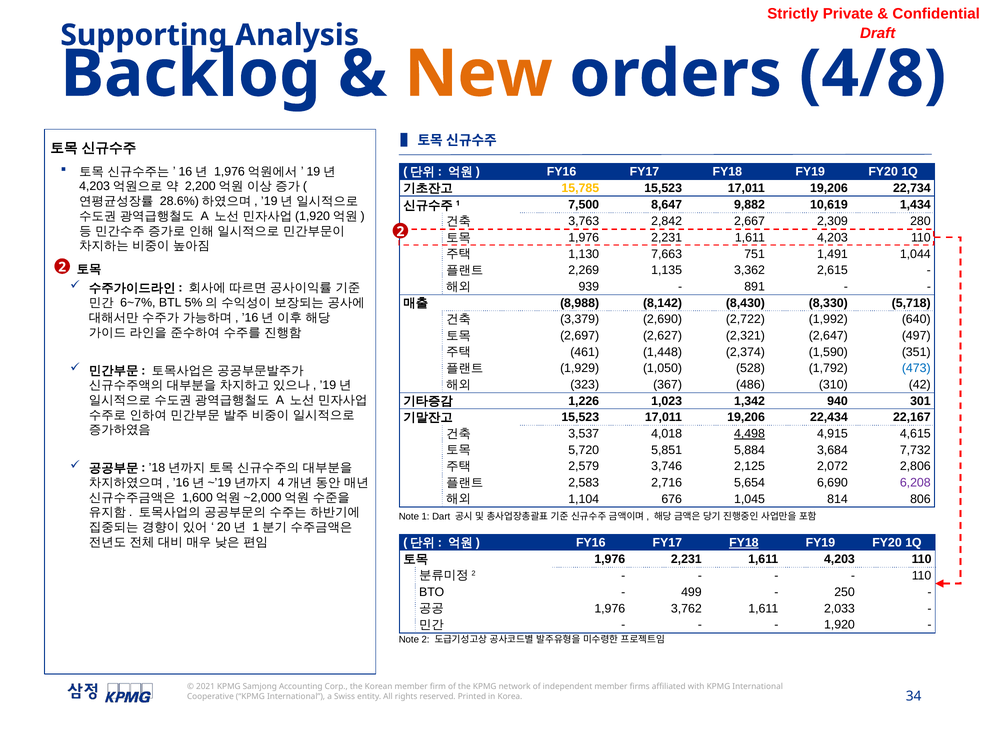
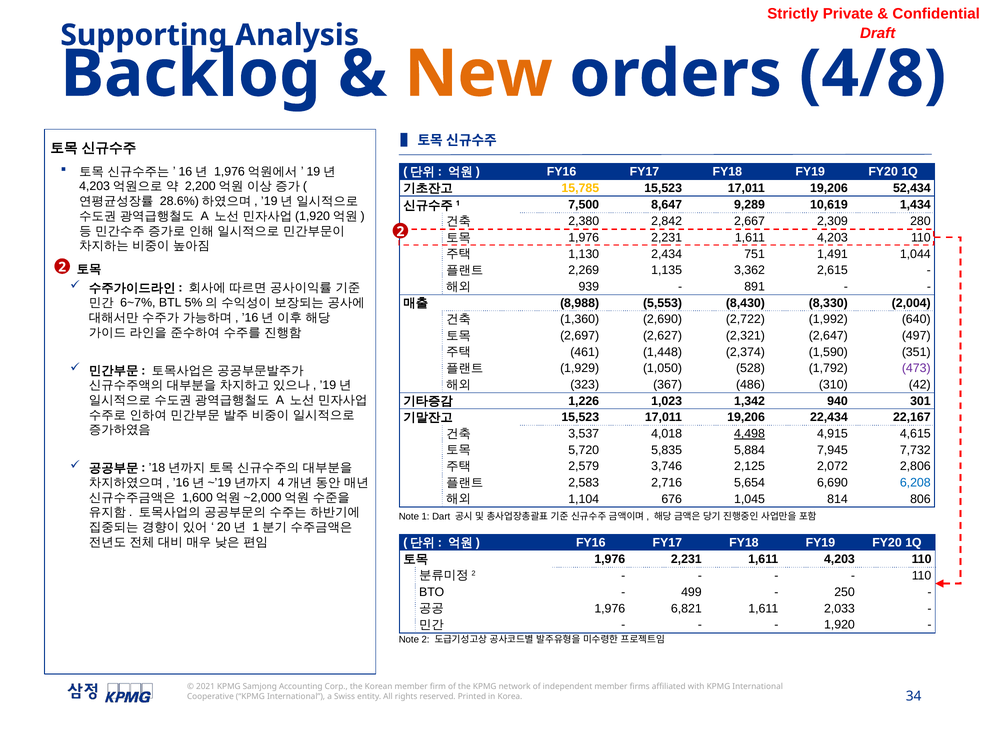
22,734: 22,734 -> 52,434 (912, 188)
9,882: 9,882 -> 9,289 (750, 205)
3,763: 3,763 -> 2,380 (584, 221)
7,663: 7,663 -> 2,434 (667, 254)
8,142: 8,142 -> 5,553 (663, 303)
5,718: 5,718 -> 2,004 (911, 303)
3,379: 3,379 -> 1,360 (580, 319)
473 colour: blue -> purple (916, 368)
5,851: 5,851 -> 5,835 (667, 450)
3,684: 3,684 -> 7,945 (832, 450)
6,208 colour: purple -> blue (915, 483)
FY18 underline: present -> none (744, 543)
3,762: 3,762 -> 6,821 (686, 608)
